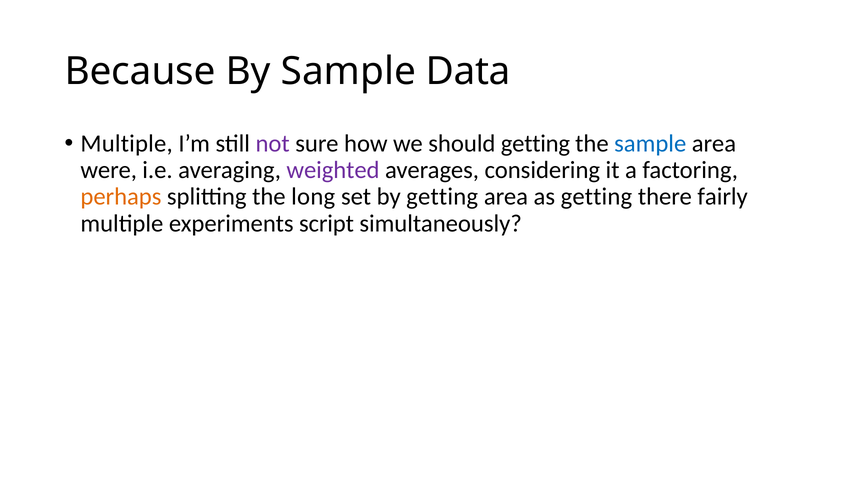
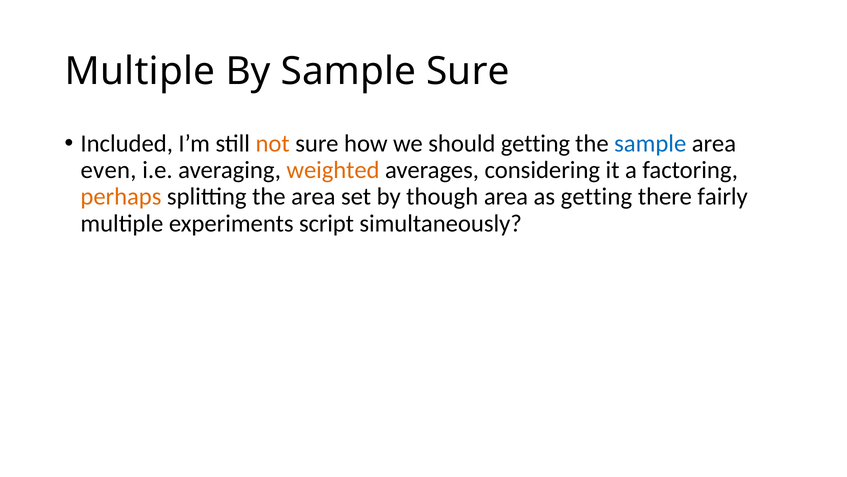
Because: Because -> Multiple (140, 71)
Sample Data: Data -> Sure (468, 71)
Multiple: Multiple -> Included (127, 143)
not colour: purple -> orange (273, 143)
were: were -> even (109, 170)
weighted colour: purple -> orange (333, 170)
the long: long -> area (313, 197)
by getting: getting -> though (442, 197)
